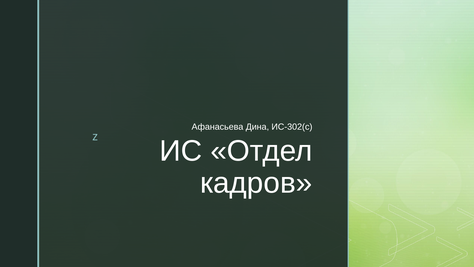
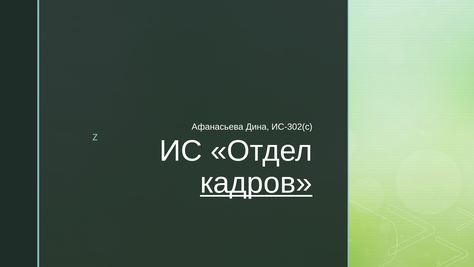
кадров underline: none -> present (256, 183)
